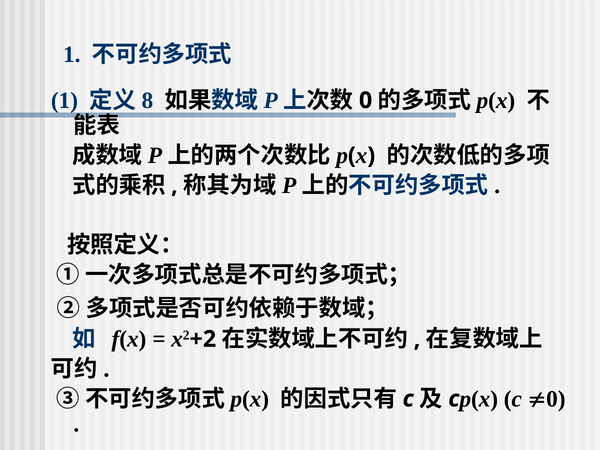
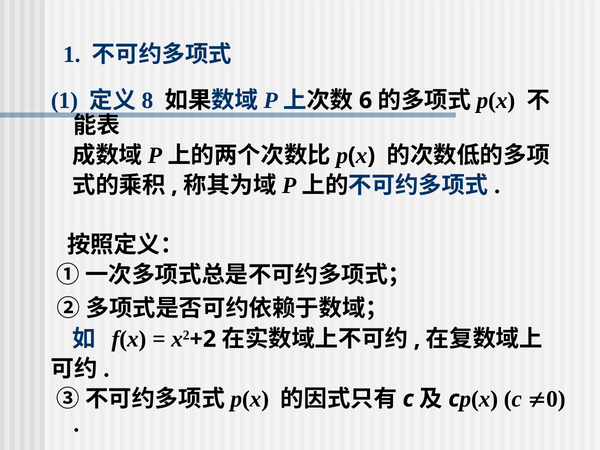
0: 0 -> 6 (366, 100)
